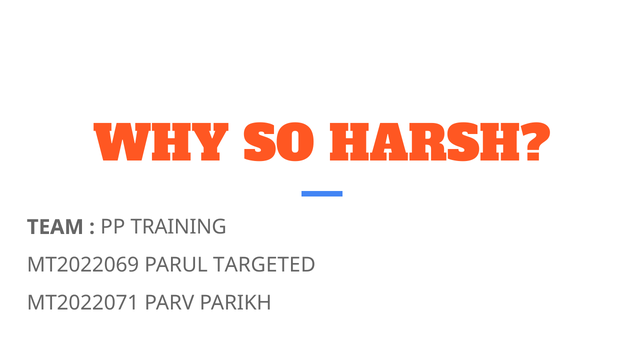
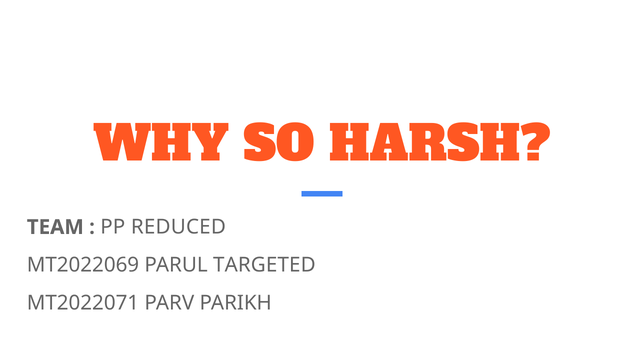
TRAINING: TRAINING -> REDUCED (178, 227)
